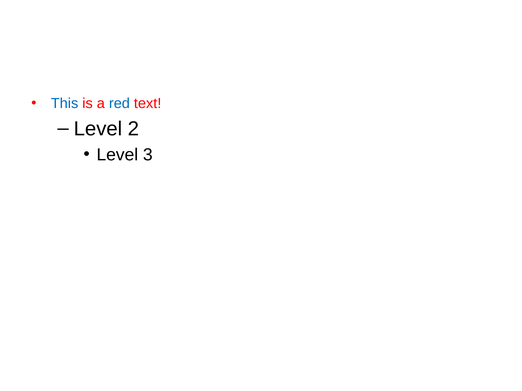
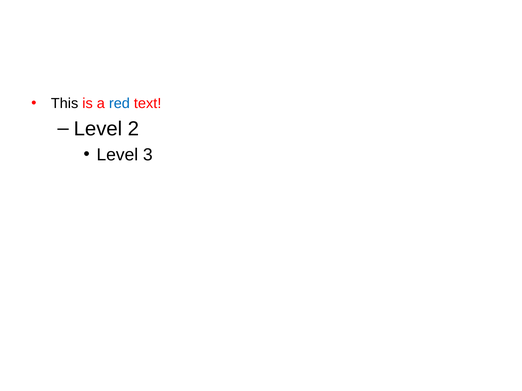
This colour: blue -> black (65, 104)
